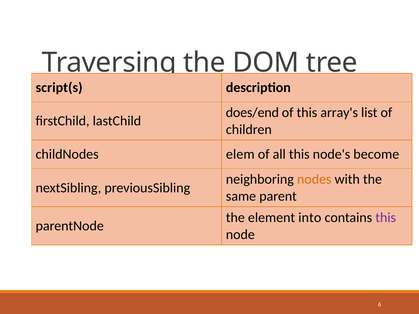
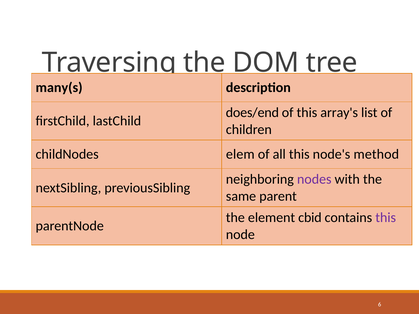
script(s: script(s -> many(s (59, 88)
become: become -> method (376, 154)
nodes colour: orange -> purple (314, 179)
into: into -> cbid (310, 218)
